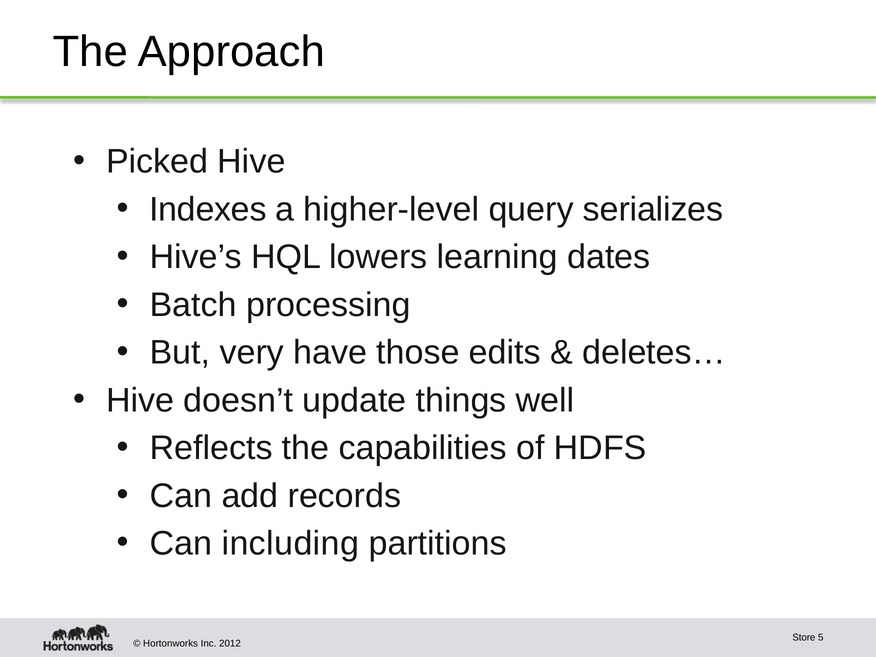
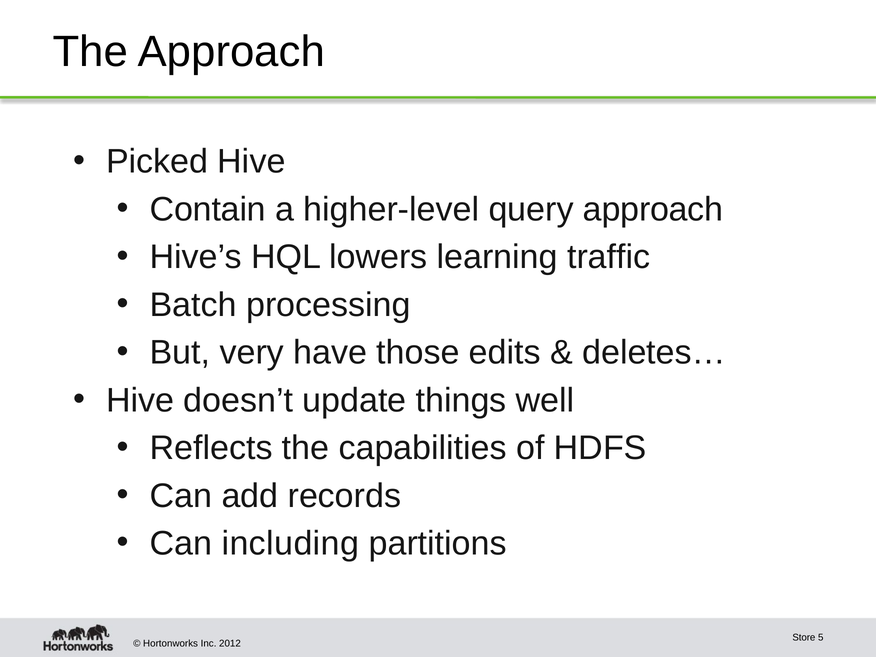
Indexes: Indexes -> Contain (208, 209)
query serializes: serializes -> approach (653, 209)
dates: dates -> traffic (609, 257)
